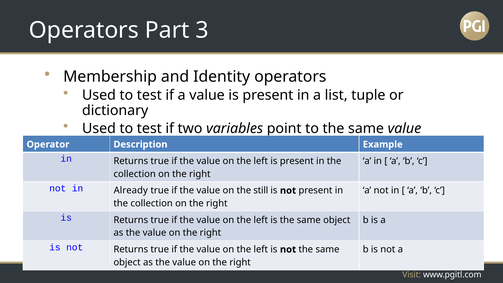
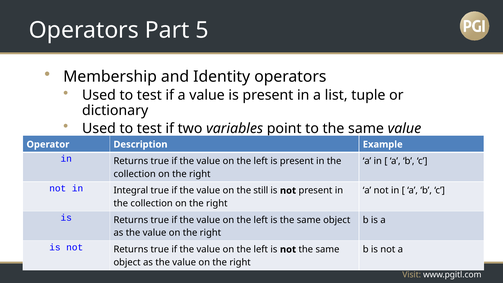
3: 3 -> 5 (202, 30)
Already: Already -> Integral (131, 190)
